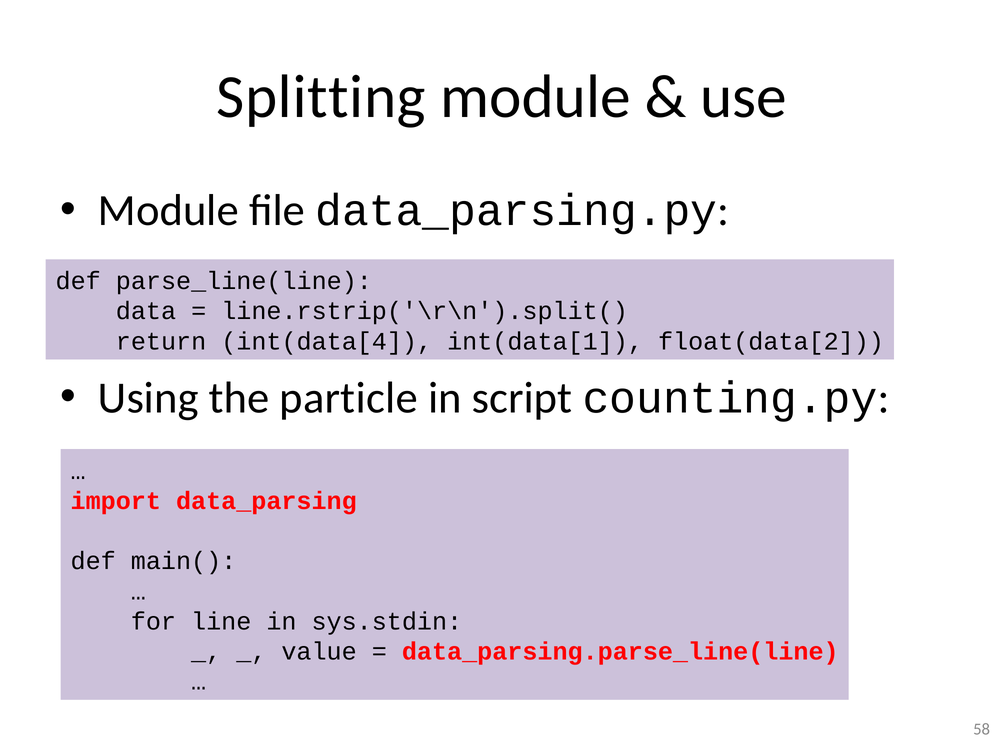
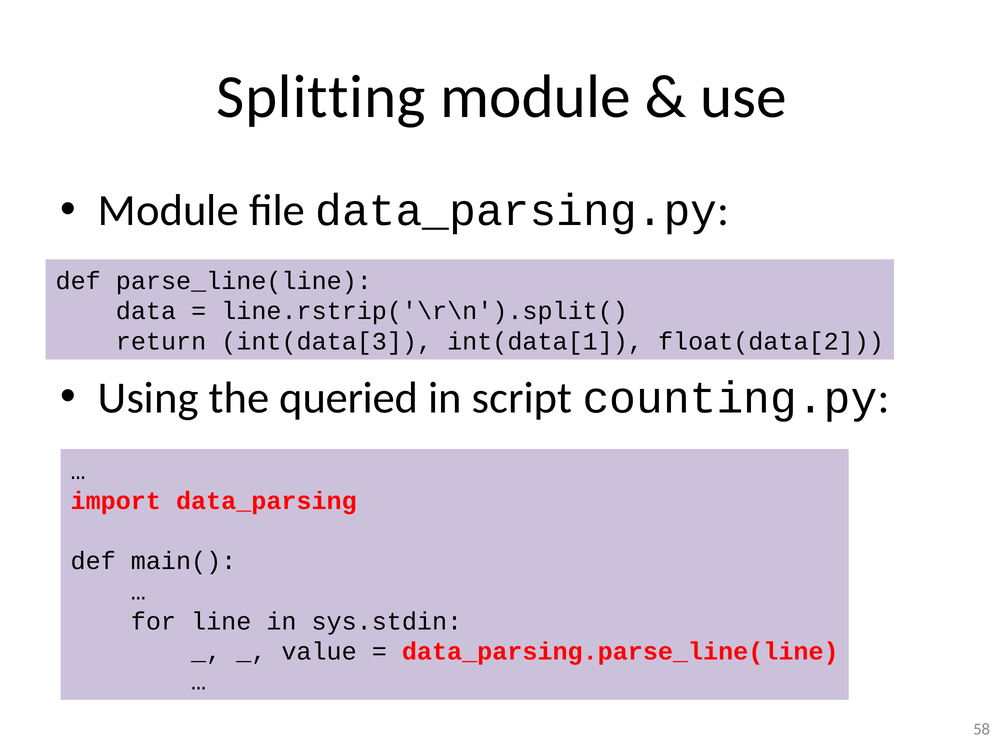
int(data[4: int(data[4 -> int(data[3 (327, 341)
particle: particle -> queried (349, 398)
